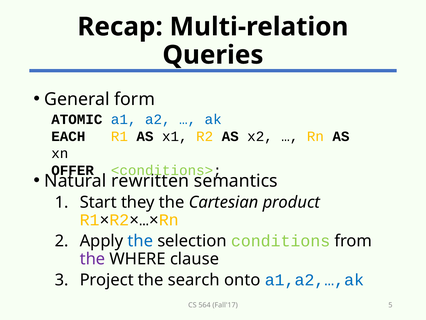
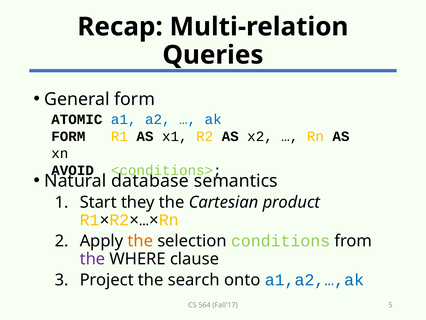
EACH: EACH -> FORM (68, 136)
OFFER: OFFER -> AVOID (73, 170)
rewritten: rewritten -> database (150, 181)
the colour: blue -> orange (140, 241)
